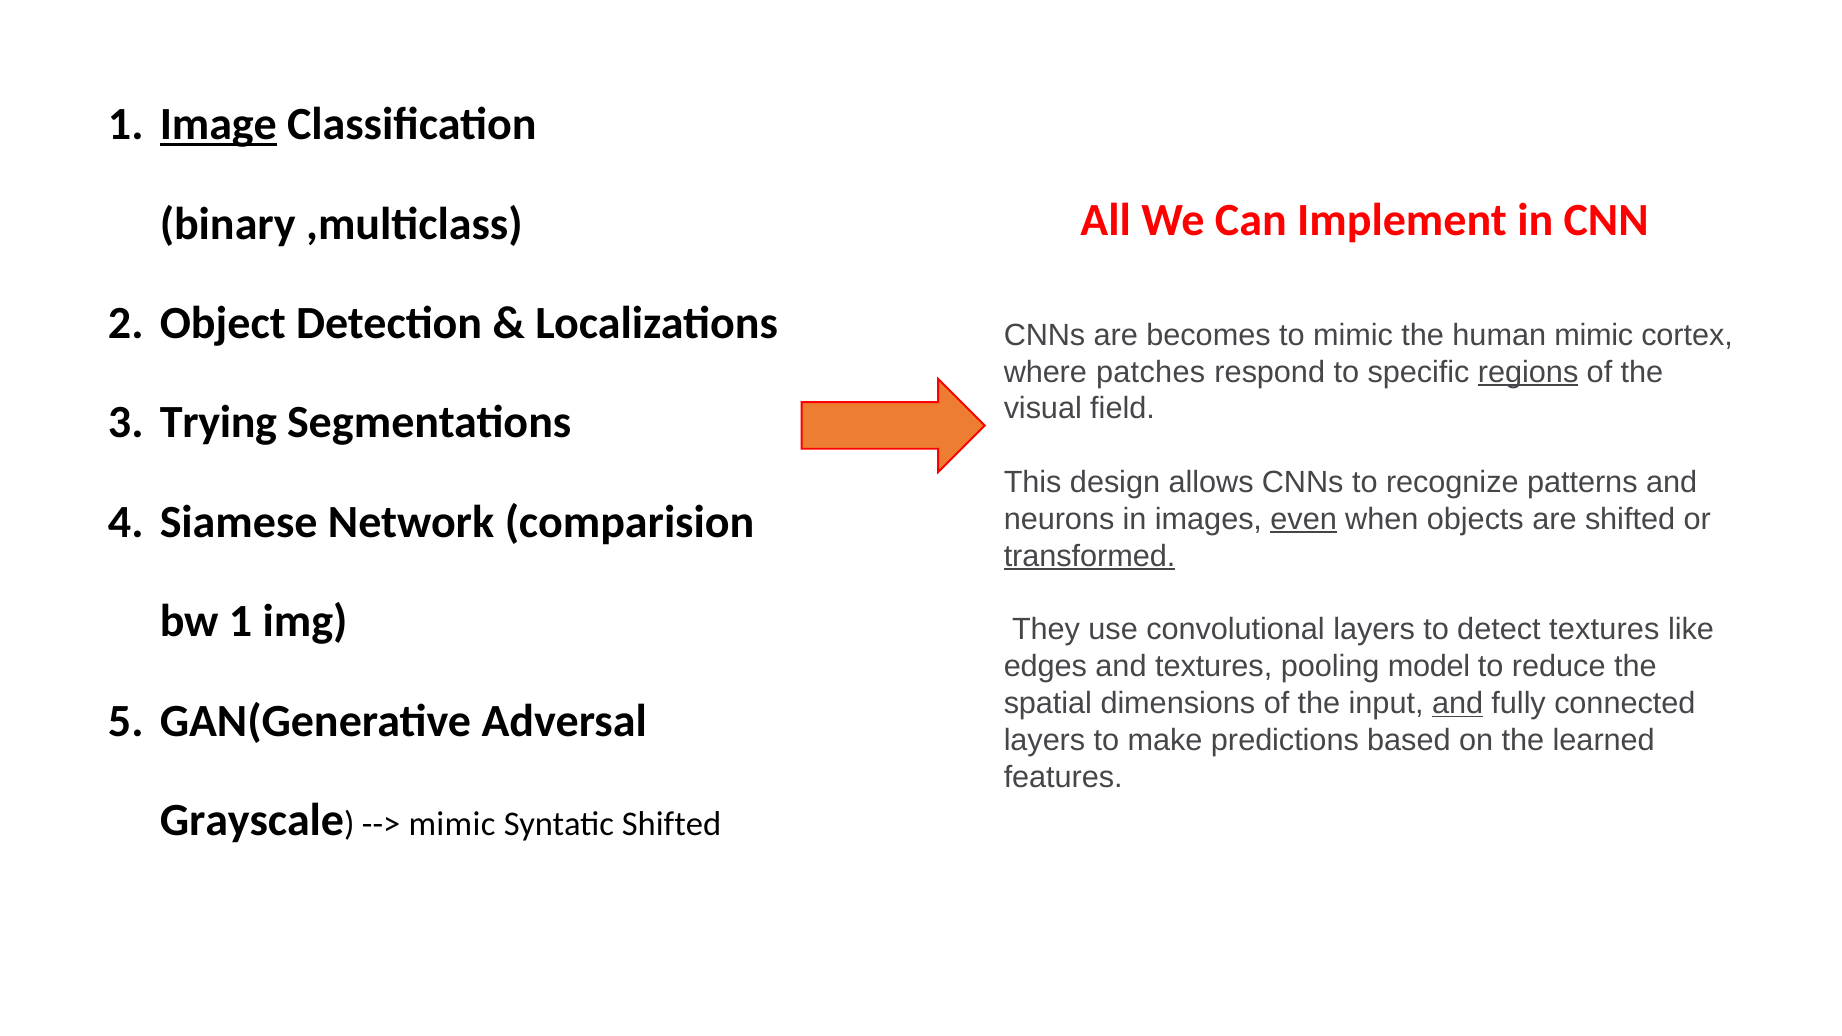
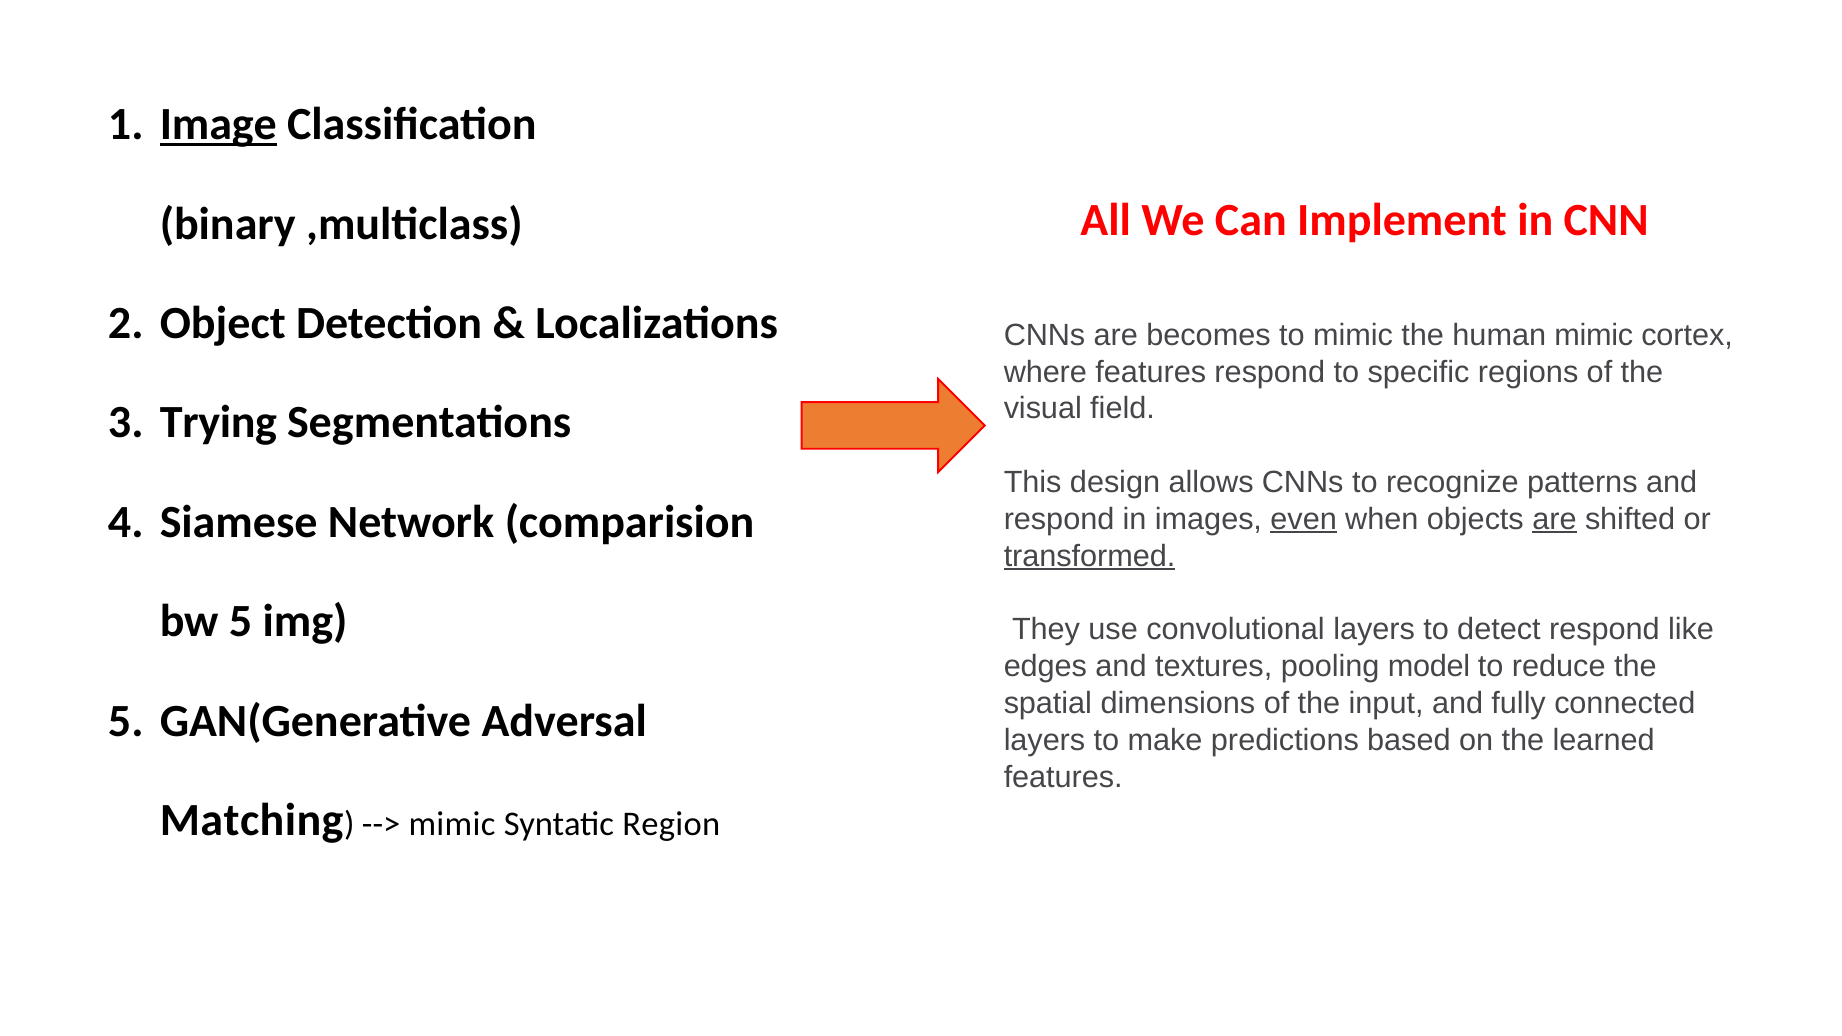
where patches: patches -> features (1151, 372)
regions underline: present -> none (1528, 372)
neurons: neurons -> respond (1059, 519)
are underline: none -> present (1554, 519)
bw 1: 1 -> 5 (241, 622)
detect textures: textures -> respond (1604, 630)
and underline: present -> none (1458, 703)
Grayscale: Grayscale -> Matching (252, 820)
Syntatic Shifted: Shifted -> Region (671, 824)
